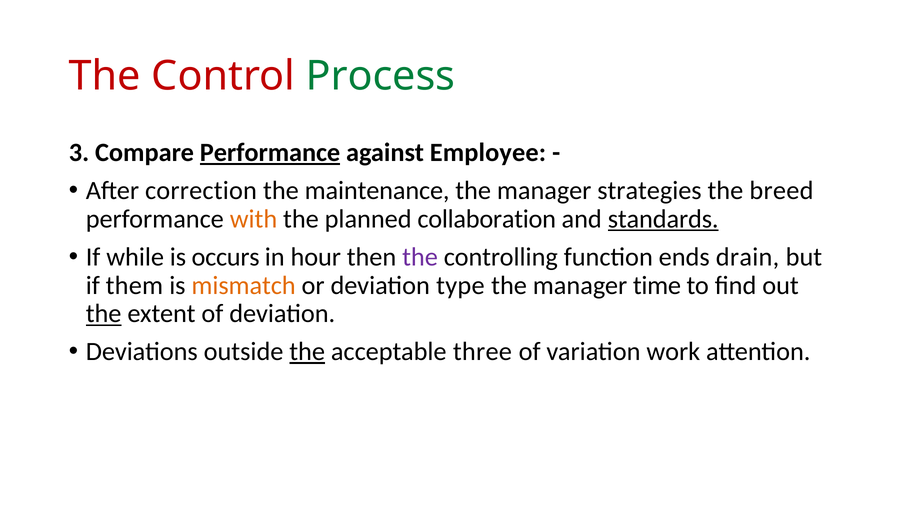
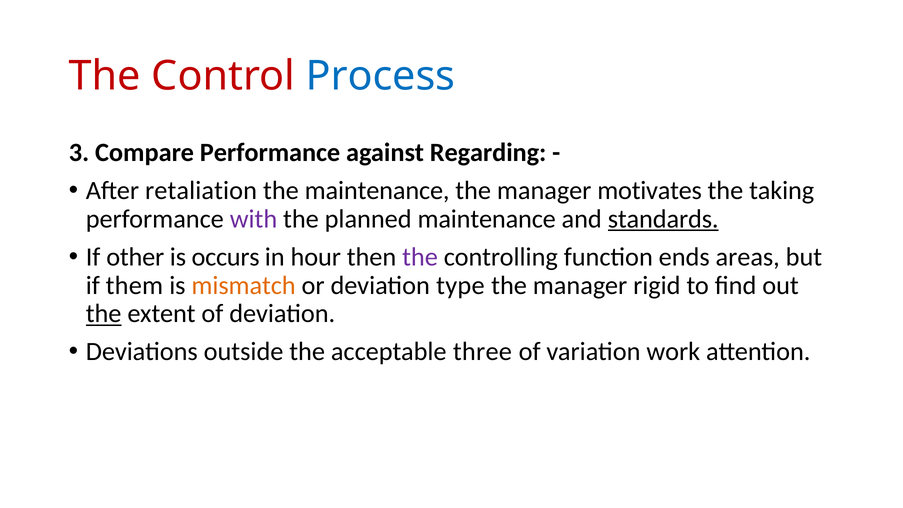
Process colour: green -> blue (380, 76)
Performance underline: present -> none (270, 153)
Employee: Employee -> Regarding (488, 153)
correction: correction -> retaliation (201, 191)
strategies: strategies -> motivates (650, 191)
breed: breed -> taking (782, 191)
with colour: orange -> purple (254, 219)
planned collaboration: collaboration -> maintenance (487, 219)
while: while -> other (135, 257)
drain: drain -> areas (748, 257)
time: time -> rigid (657, 285)
the underline: present -> none (307, 352)
